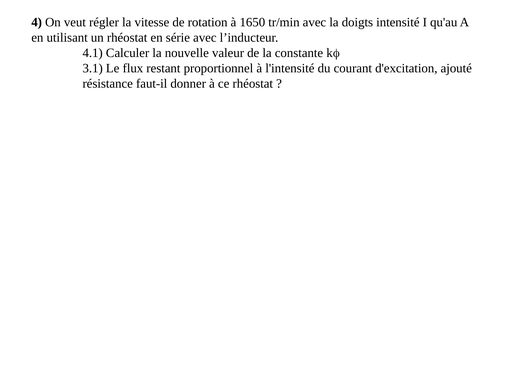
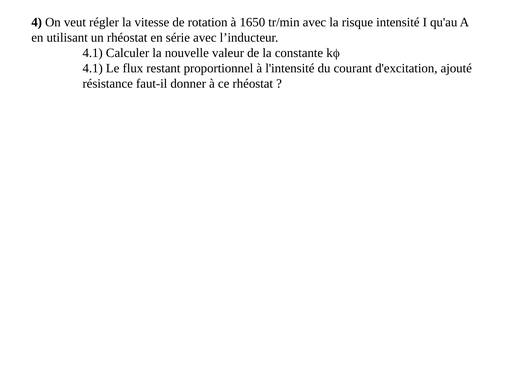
doigts: doigts -> risque (357, 22)
3.1: 3.1 -> 4.1 (93, 68)
